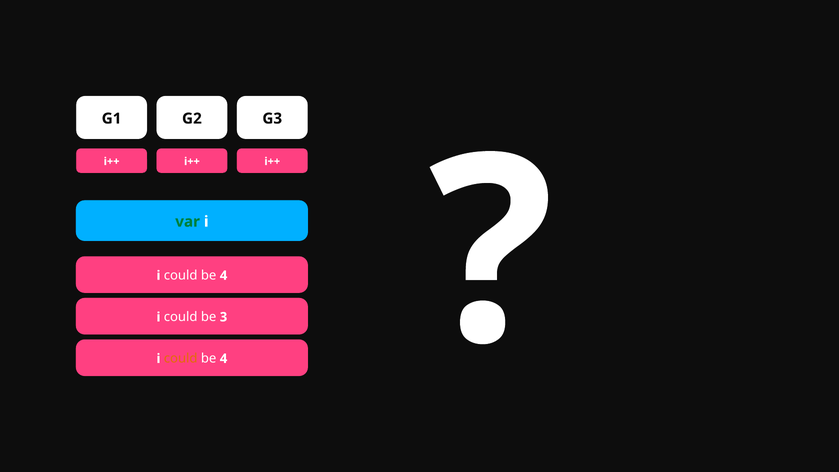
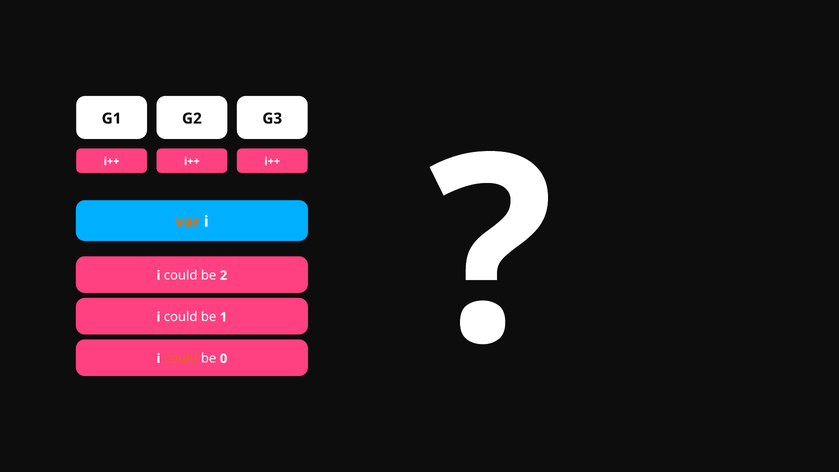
var colour: green -> orange (188, 222)
4: 4 -> 2 (224, 275)
3: 3 -> 1 (224, 317)
4: 4 -> 0 (224, 359)
